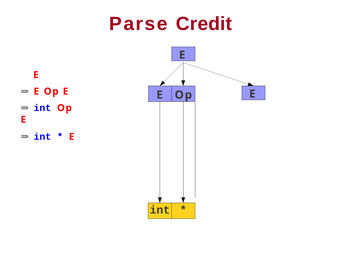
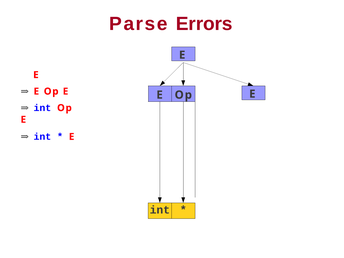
Credit: Credit -> Errors (204, 24)
